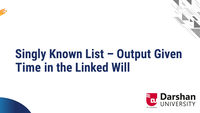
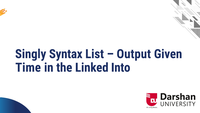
Known: Known -> Syntax (66, 54)
Will: Will -> Into (121, 67)
